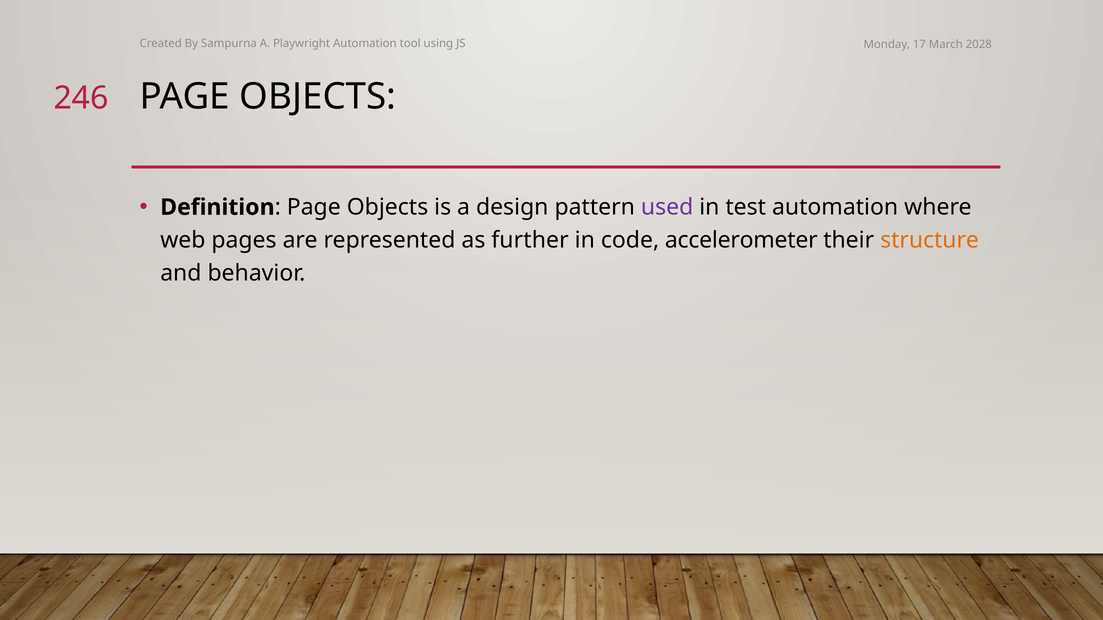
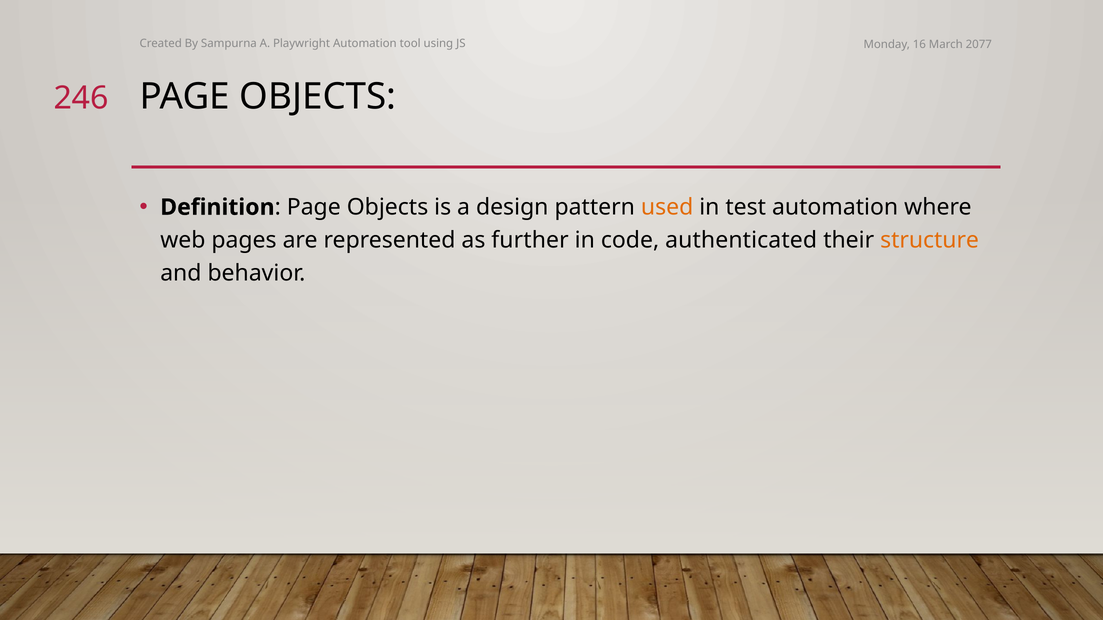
17: 17 -> 16 (919, 45)
2028: 2028 -> 2077 (979, 45)
used colour: purple -> orange (667, 207)
accelerometer: accelerometer -> authenticated (741, 240)
